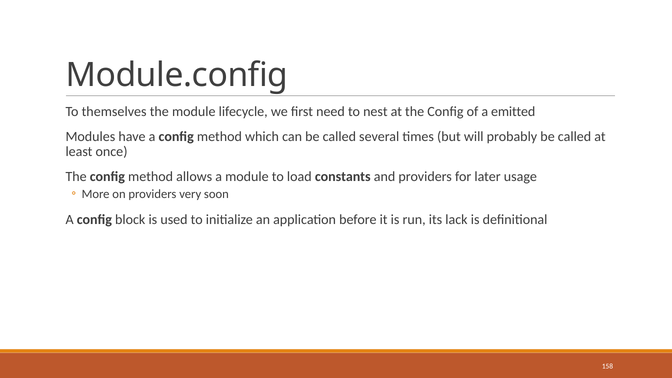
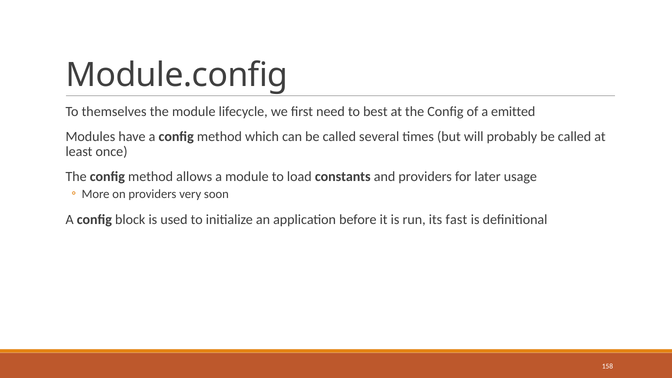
nest: nest -> best (375, 112)
lack: lack -> fast (456, 219)
